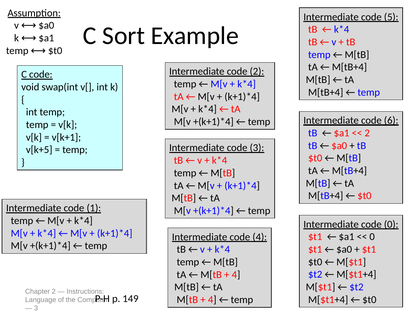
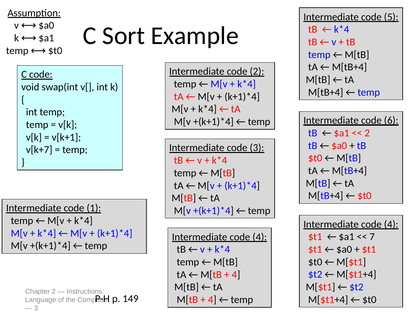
v[k+5: v[k+5 -> v[k+7 (39, 150)
0: 0 -> 4 (391, 224)
0: 0 -> 7 (372, 237)
